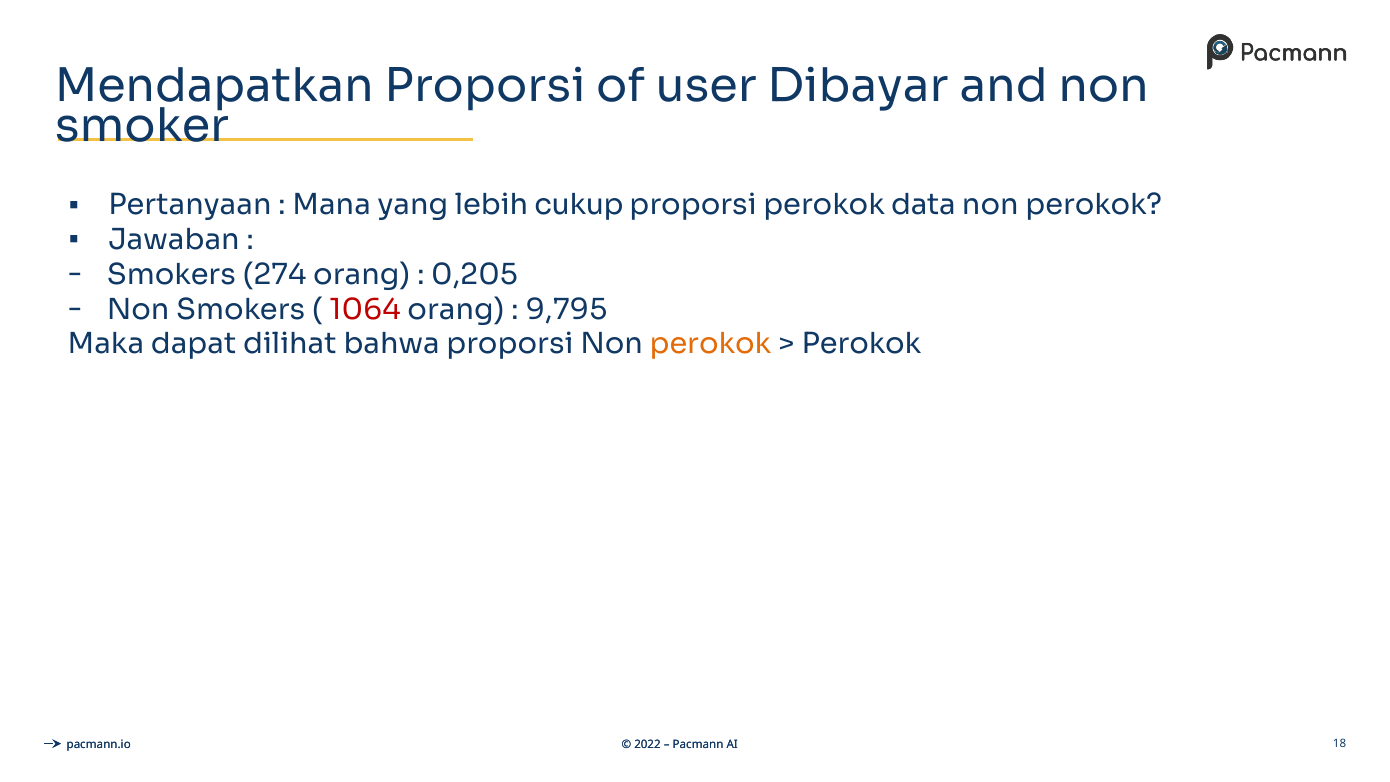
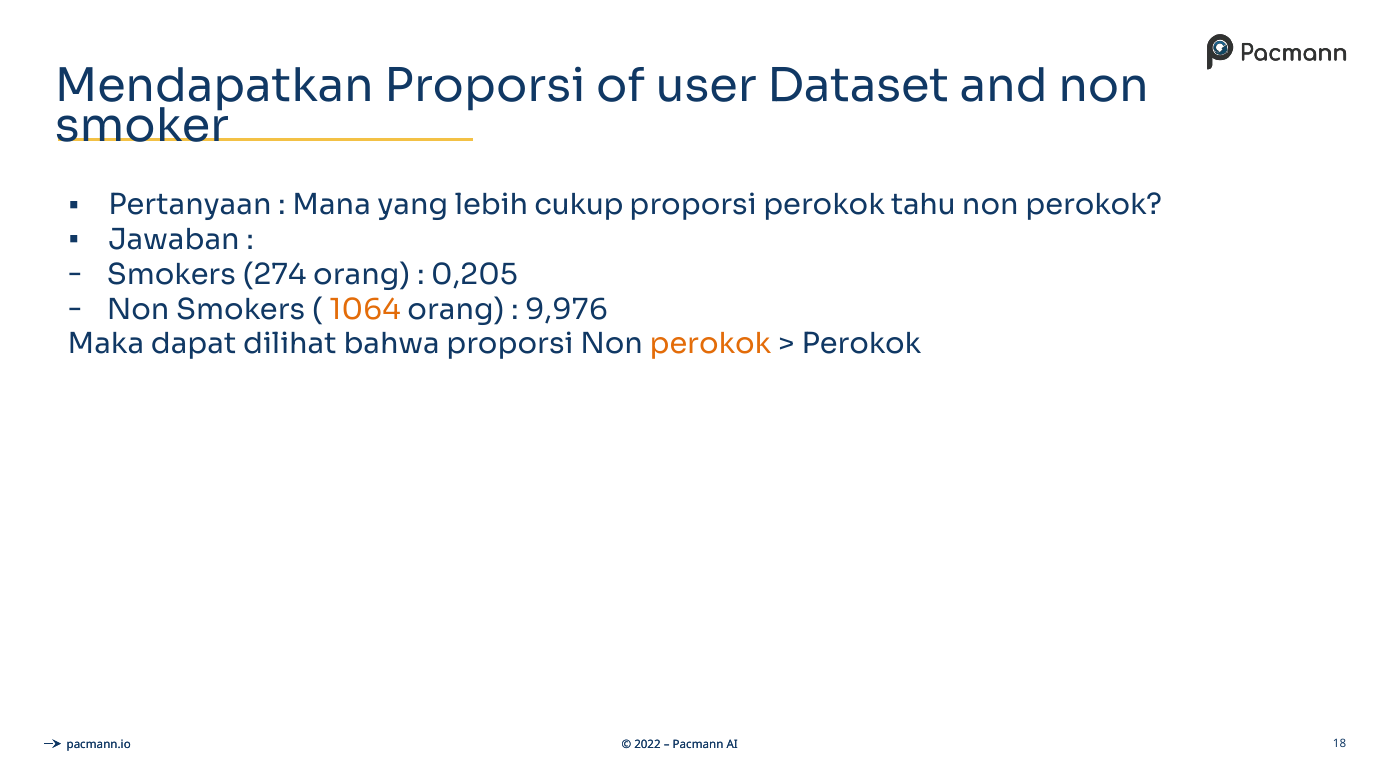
Dibayar: Dibayar -> Dataset (858, 86)
data: data -> tahu (924, 205)
1064 colour: red -> orange (365, 310)
9,795: 9,795 -> 9,976 (567, 310)
